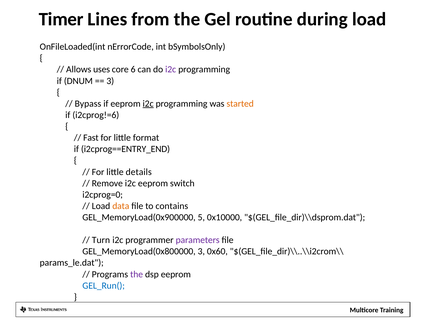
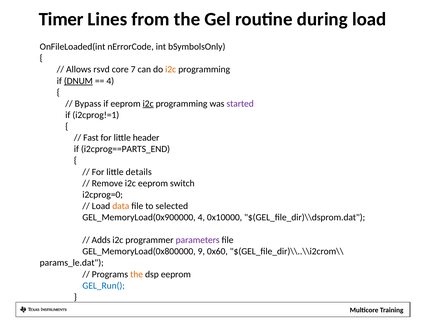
uses: uses -> rsvd (102, 69)
6: 6 -> 7 (133, 69)
i2c colour: purple -> orange (171, 69)
DNUM underline: none -> present (78, 81)
3: 3 -> 4 (110, 81)
started colour: orange -> purple (240, 103)
i2cprog!=6: i2cprog!=6 -> i2cprog!=1 (96, 115)
format: format -> header (146, 138)
i2cprog==ENTRY_END: i2cprog==ENTRY_END -> i2cprog==PARTS_END (126, 149)
contains: contains -> selected (172, 206)
GEL_MemoryLoad(0x900000 5: 5 -> 4 (201, 217)
Turn: Turn -> Adds (101, 240)
GEL_MemoryLoad(0x800000 3: 3 -> 9 (201, 251)
the colour: purple -> orange (137, 274)
